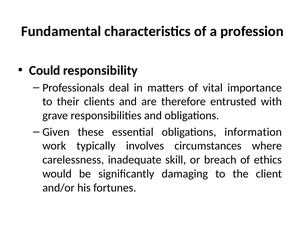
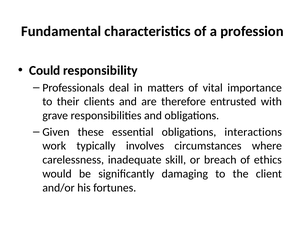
information: information -> interactions (253, 132)
